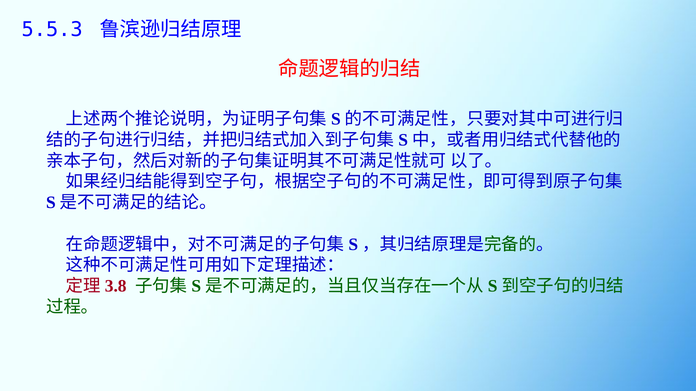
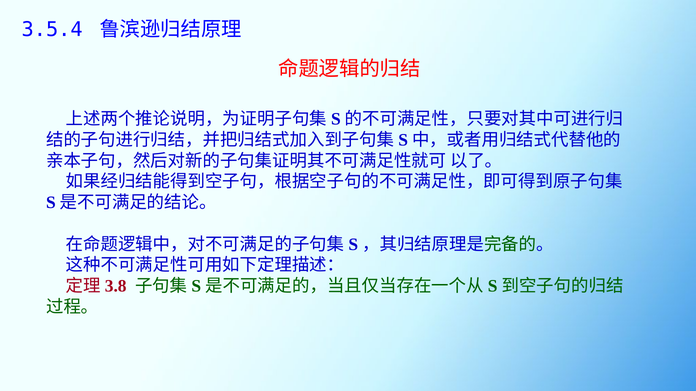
5.5.3: 5.5.3 -> 3.5.4 (52, 30)
